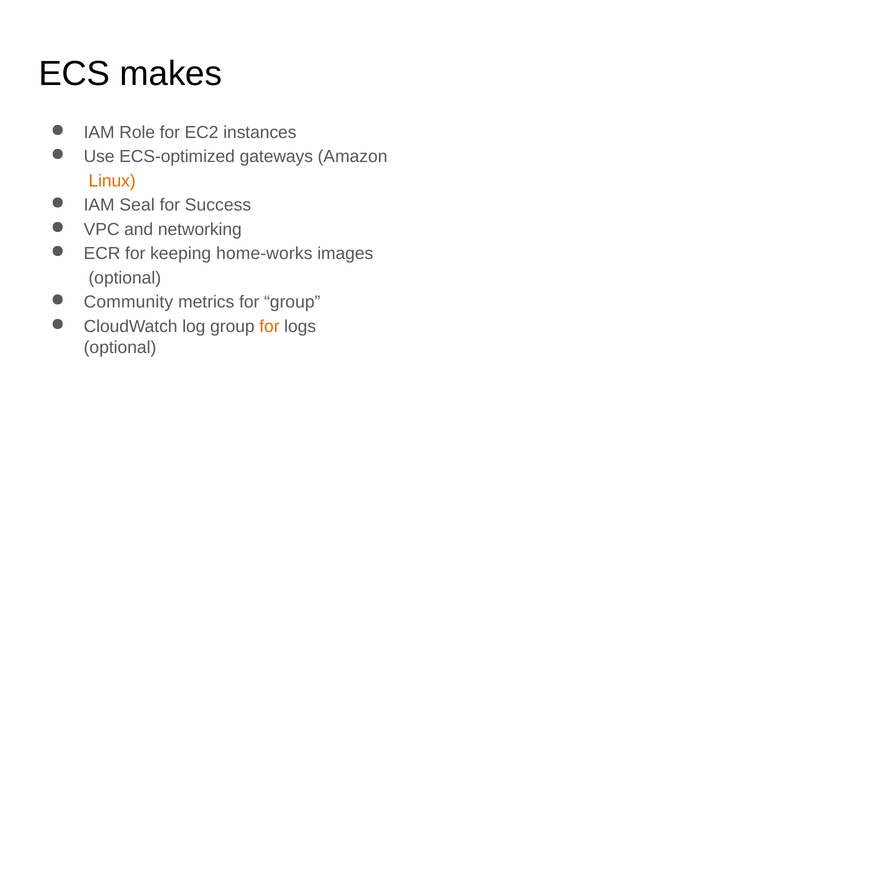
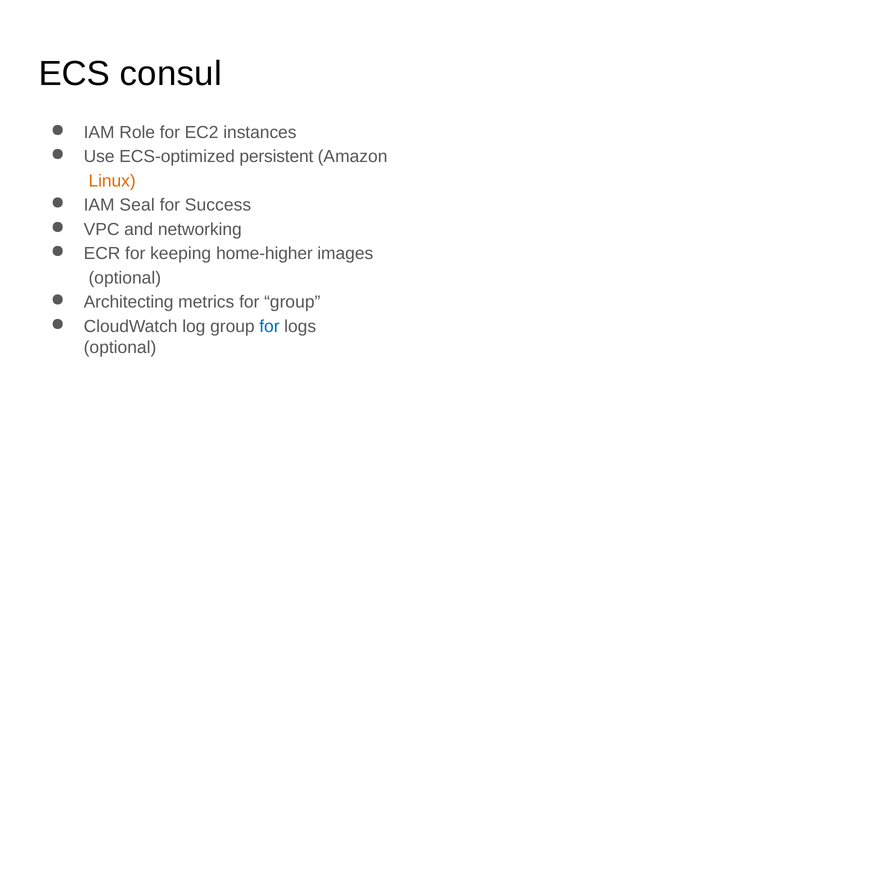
makes: makes -> consul (171, 74)
gateways: gateways -> persistent (276, 157)
home-works: home-works -> home-higher (264, 254)
Community: Community -> Architecting (129, 302)
for colour: orange -> blue (269, 326)
